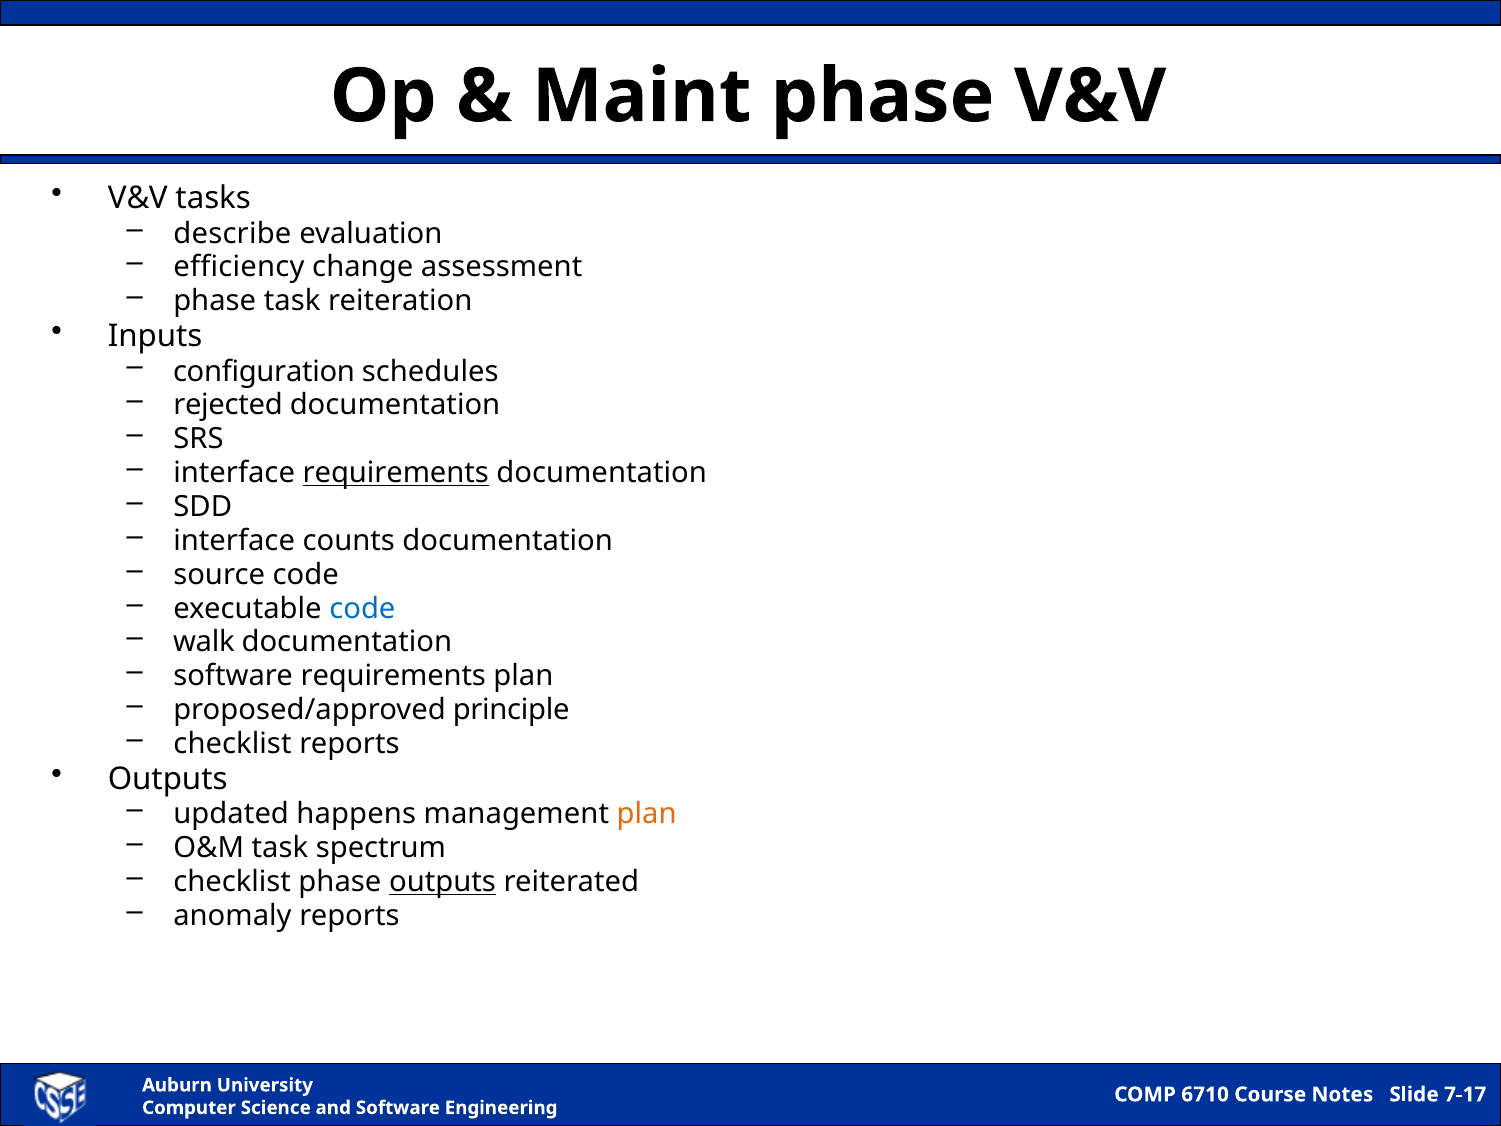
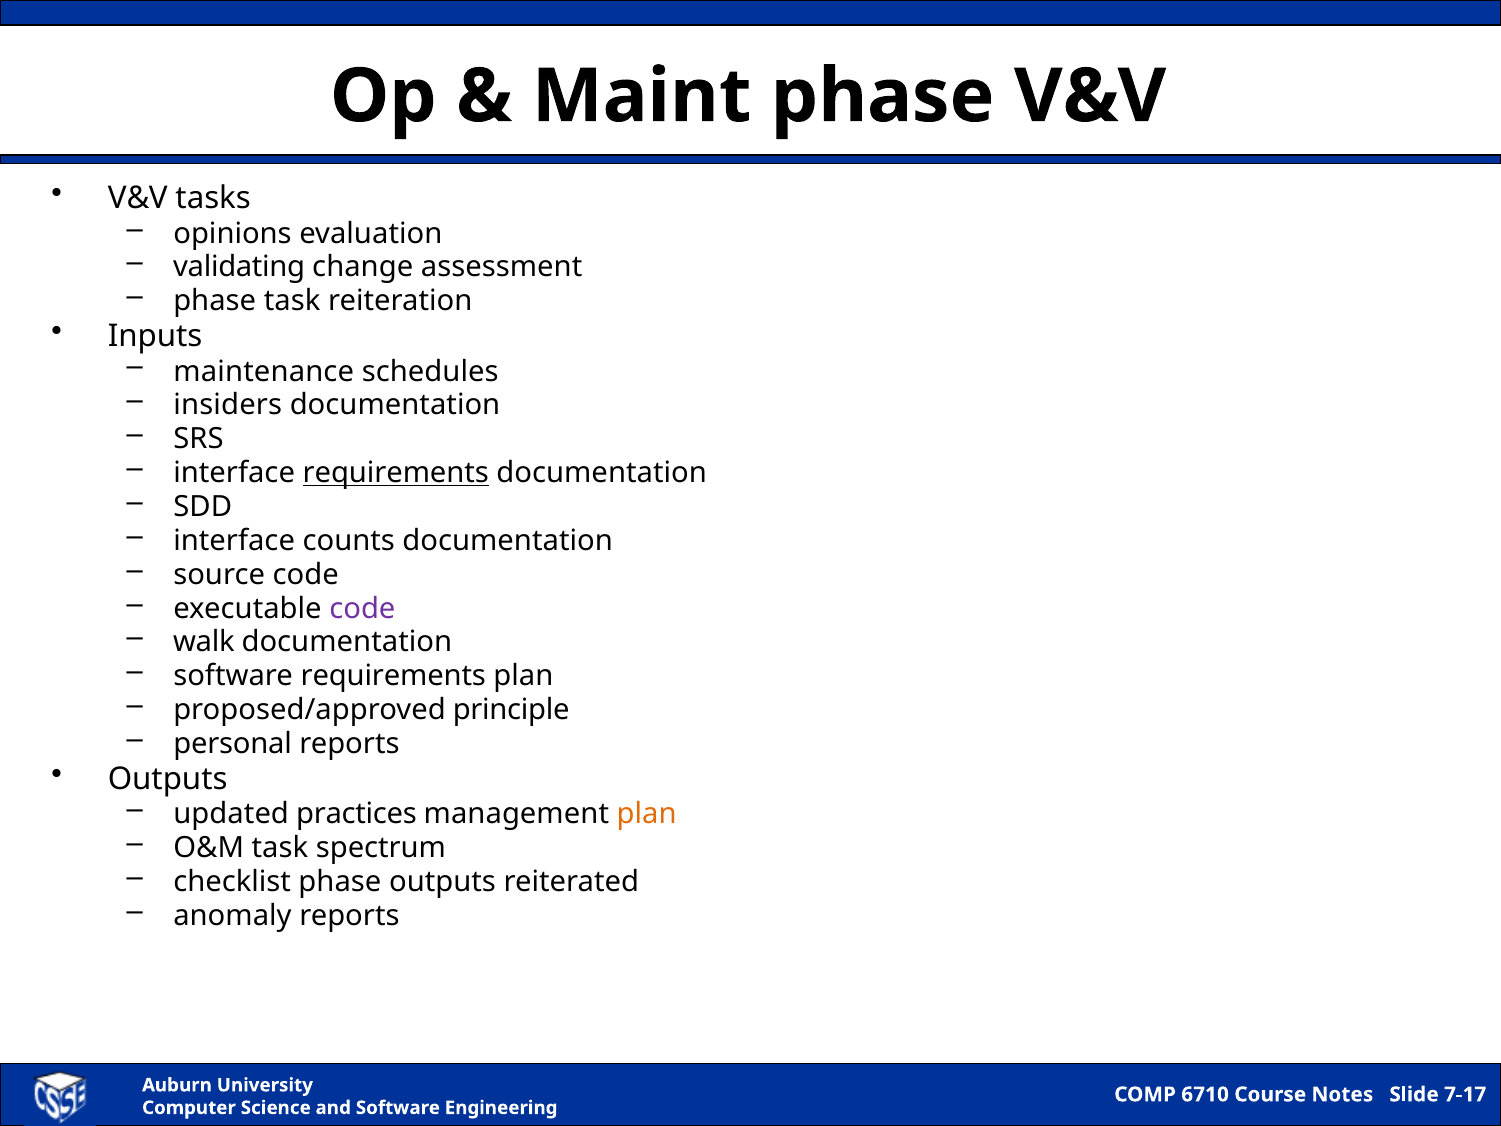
describe: describe -> opinions (233, 233)
efficiency: efficiency -> validating (239, 267)
configuration: configuration -> maintenance (264, 371)
rejected: rejected -> insiders (228, 405)
code colour: blue -> purple (362, 608)
checklist: checklist -> personal (233, 744)
happens: happens -> practices (356, 814)
outputs underline: present -> none (443, 882)
